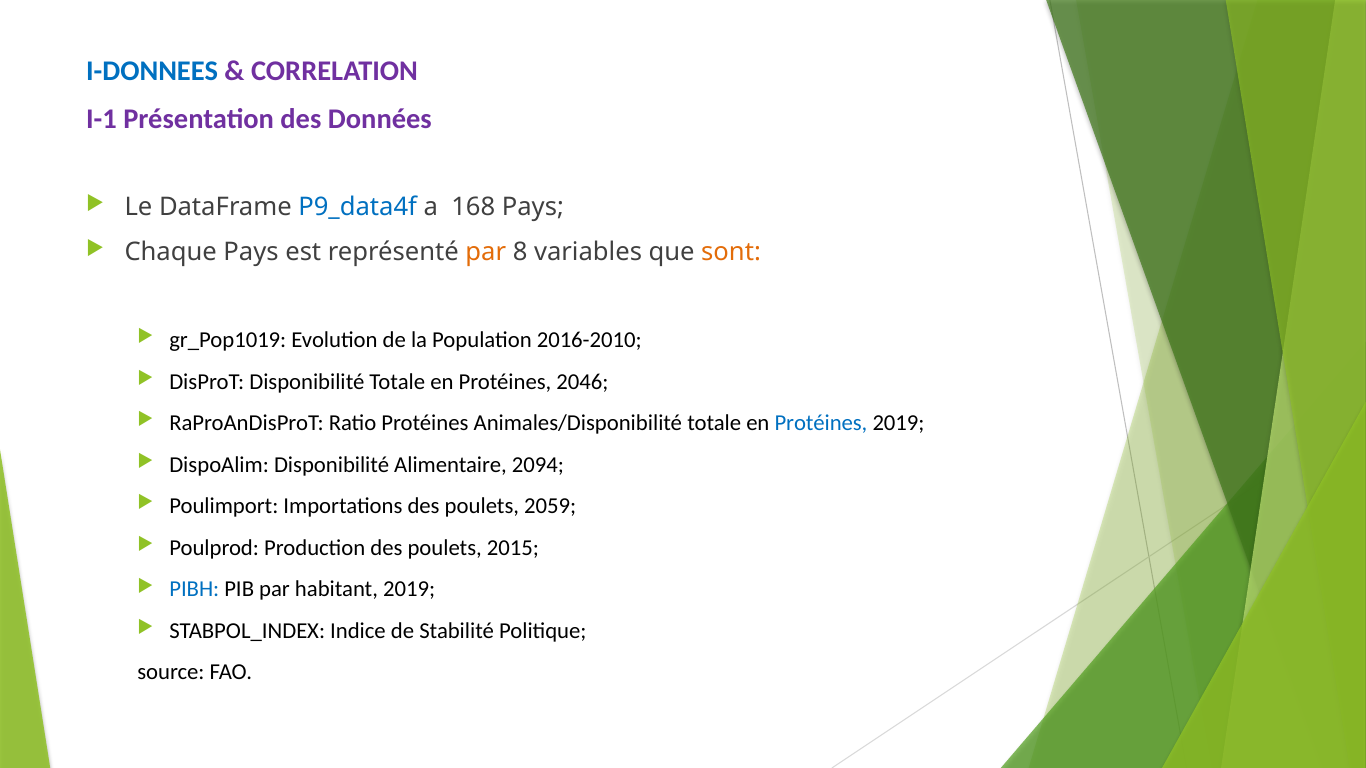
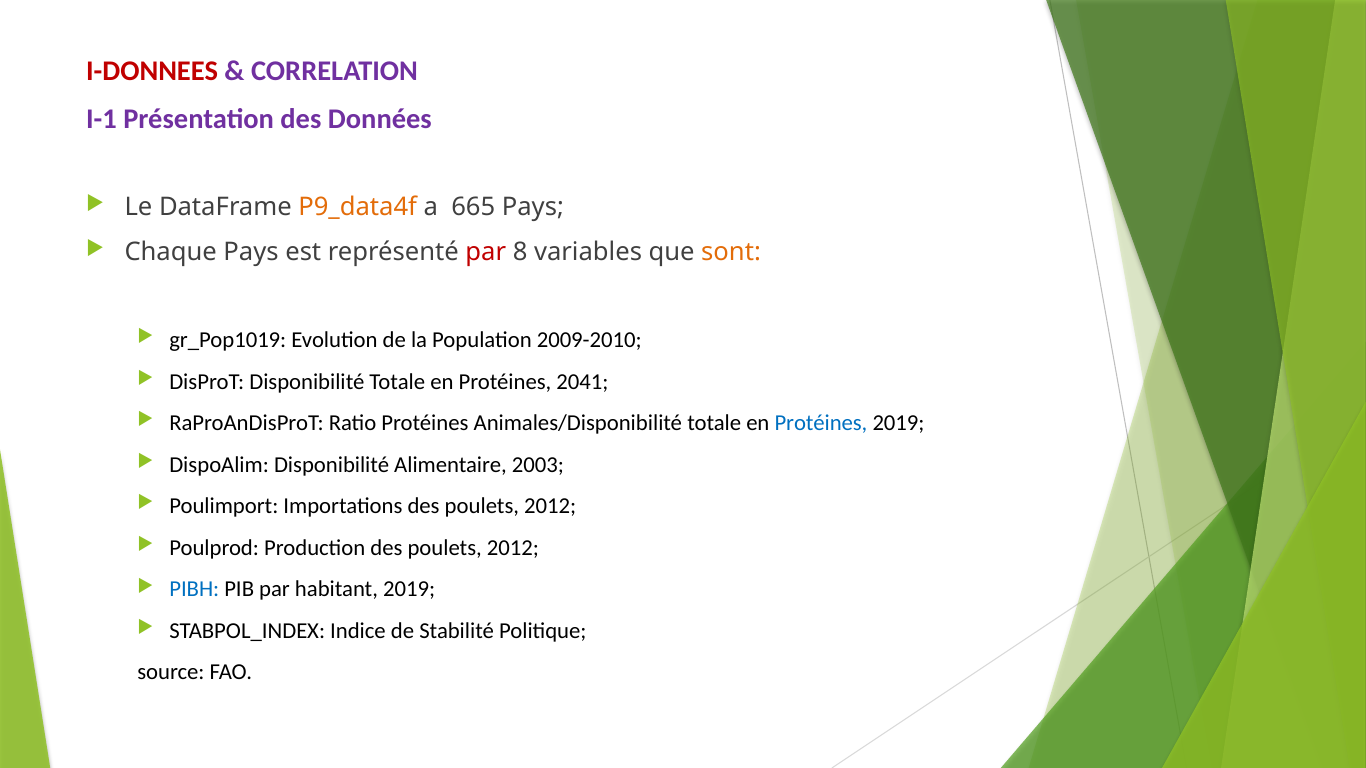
I-DONNEES colour: blue -> red (152, 71)
P9_data4f colour: blue -> orange (358, 207)
168: 168 -> 665 (473, 207)
par colour: orange -> red (486, 252)
2016-2010: 2016-2010 -> 2009-2010 (589, 340)
2046: 2046 -> 2041 (582, 382)
2094: 2094 -> 2003 (538, 465)
Importations des poulets 2059: 2059 -> 2012 (550, 506)
Production des poulets 2015: 2015 -> 2012 (513, 548)
